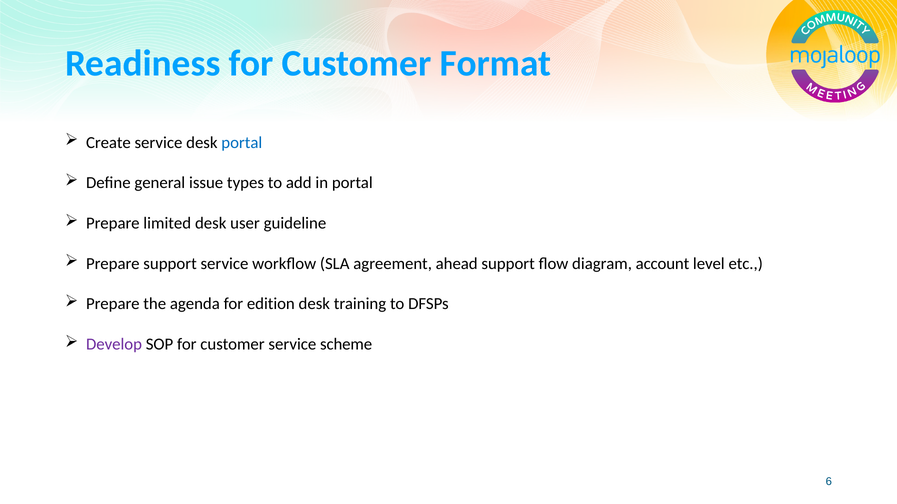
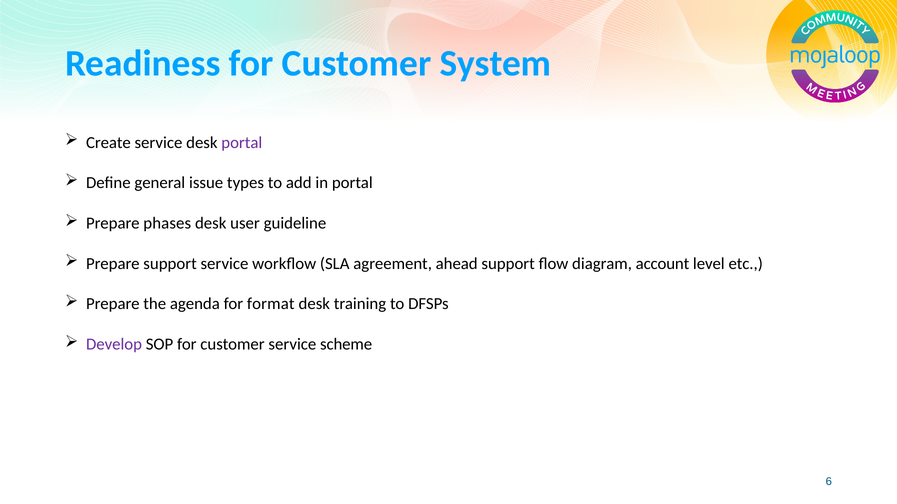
Format: Format -> System (496, 64)
portal colour: blue -> purple (242, 143)
limited: limited -> phases (167, 223)
edition: edition -> format (271, 304)
